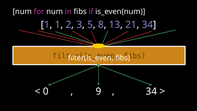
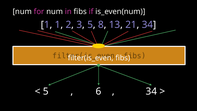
0: 0 -> 5 (46, 91)
9: 9 -> 6 (98, 91)
